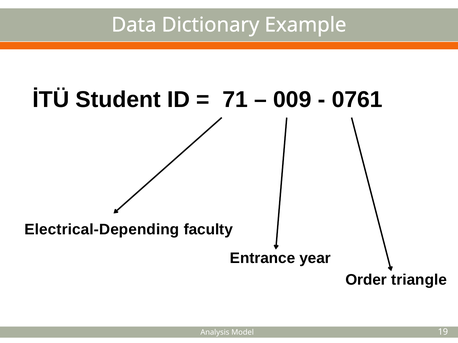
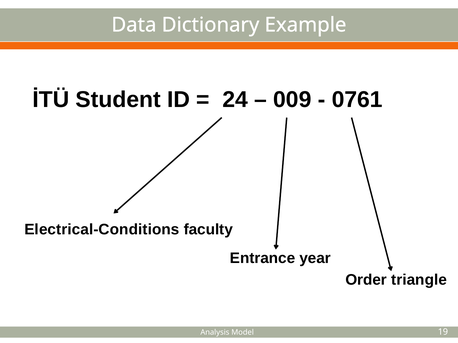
71: 71 -> 24 (235, 100)
Electrical-Depending: Electrical-Depending -> Electrical-Conditions (102, 230)
